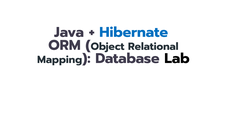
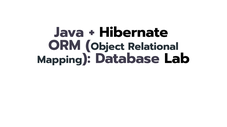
Hibernate colour: blue -> black (134, 32)
